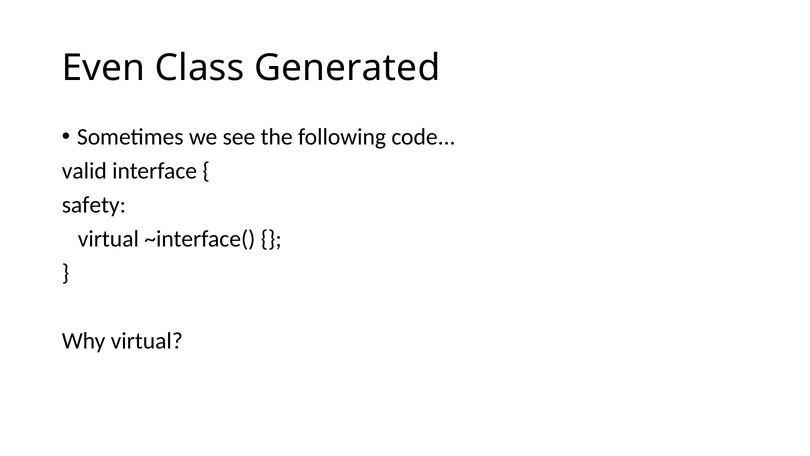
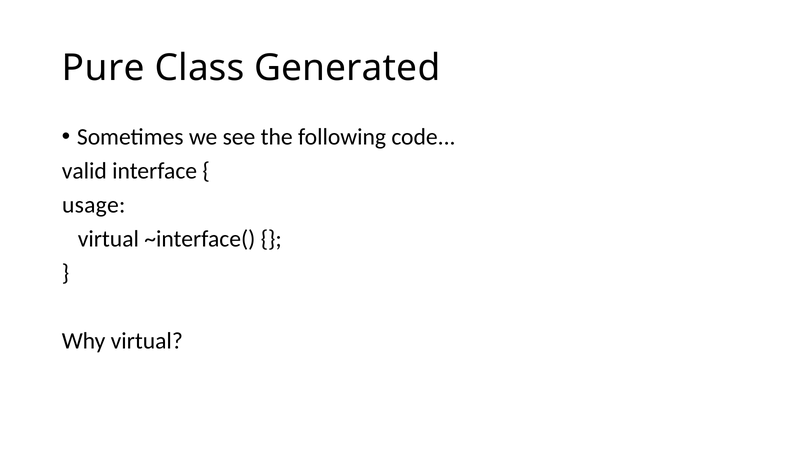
Even: Even -> Pure (103, 68)
safety: safety -> usage (94, 205)
